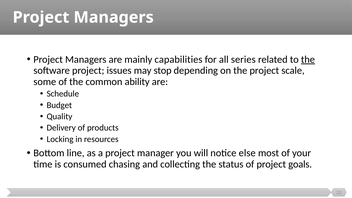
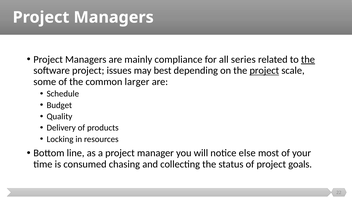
capabilities: capabilities -> compliance (179, 60)
stop: stop -> best (163, 71)
project underline: none -> present (264, 71)
ability: ability -> larger (137, 82)
